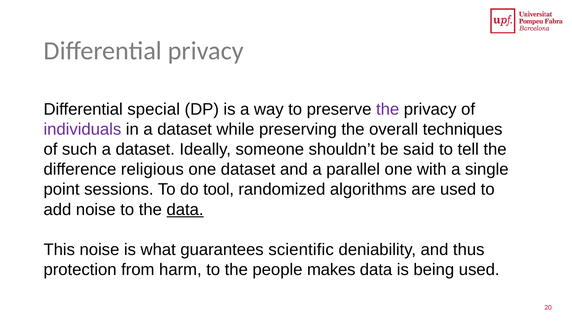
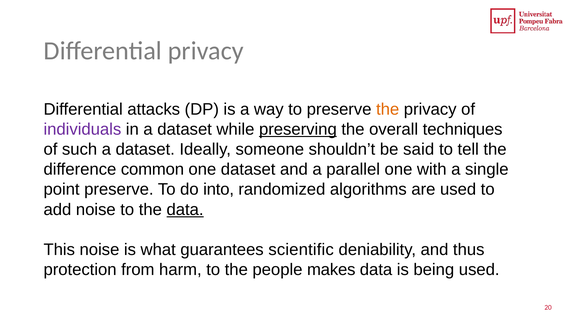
special: special -> attacks (154, 109)
the colour: purple -> orange (388, 109)
preserving underline: none -> present (298, 129)
religious: religious -> common (152, 169)
point sessions: sessions -> preserve (119, 189)
tool: tool -> into (219, 189)
